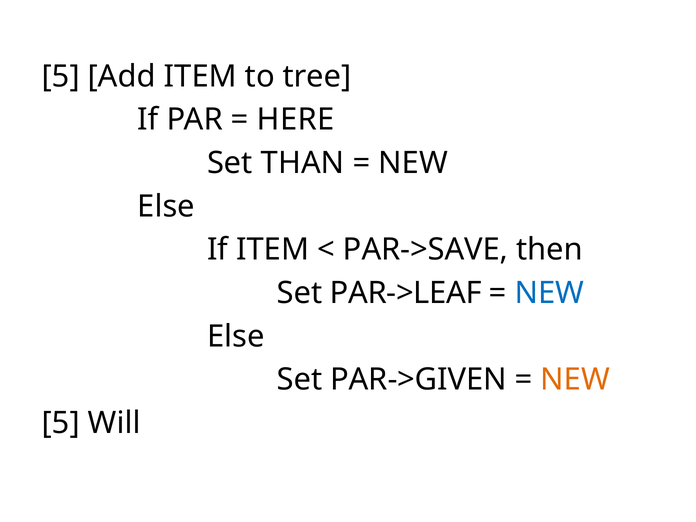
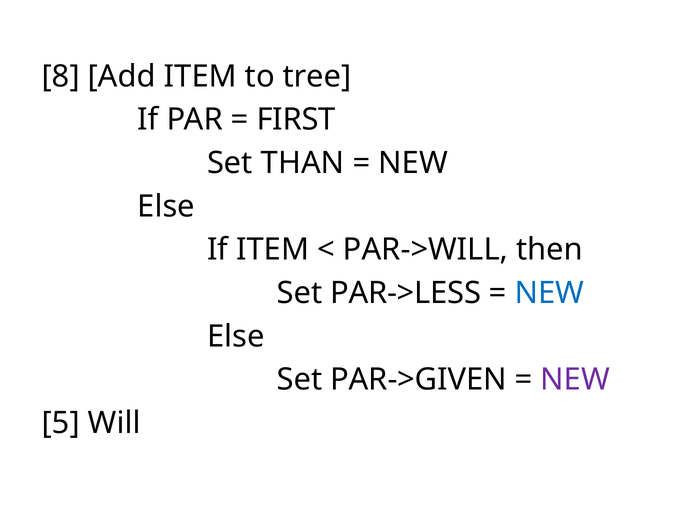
5: 5 -> 8 (61, 76)
HERE: HERE -> FIRST (296, 120)
PAR->SAVE: PAR->SAVE -> PAR->WILL (426, 250)
PAR->LEAF: PAR->LEAF -> PAR->LESS (406, 293)
NEW colour: orange -> purple (575, 380)
